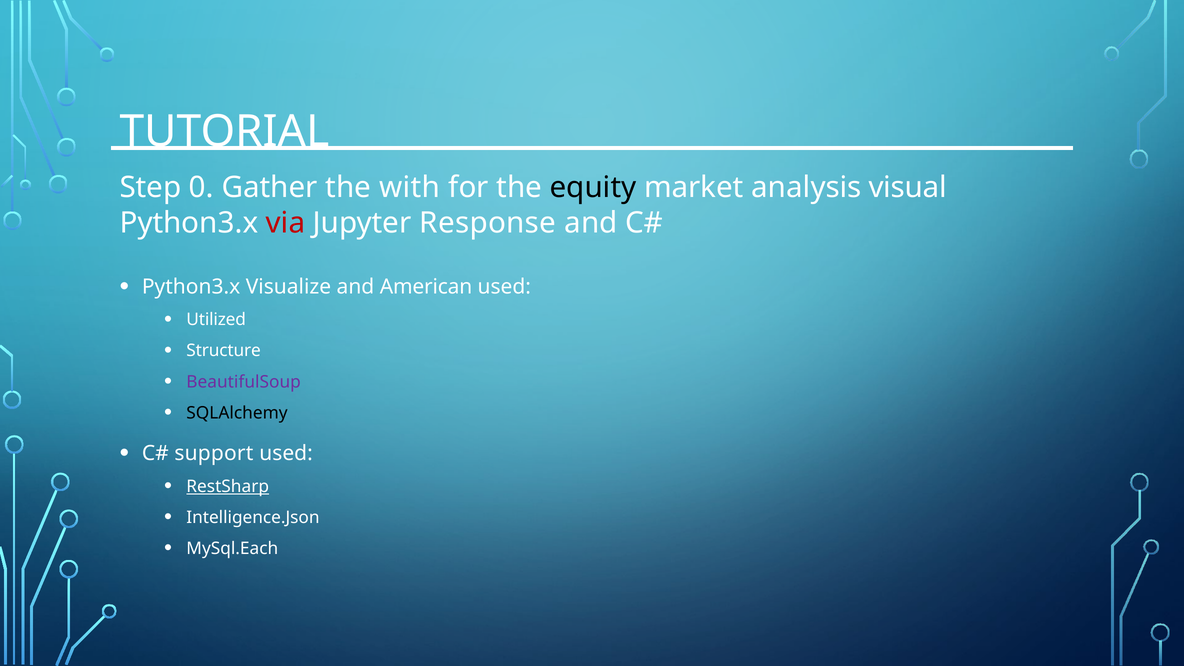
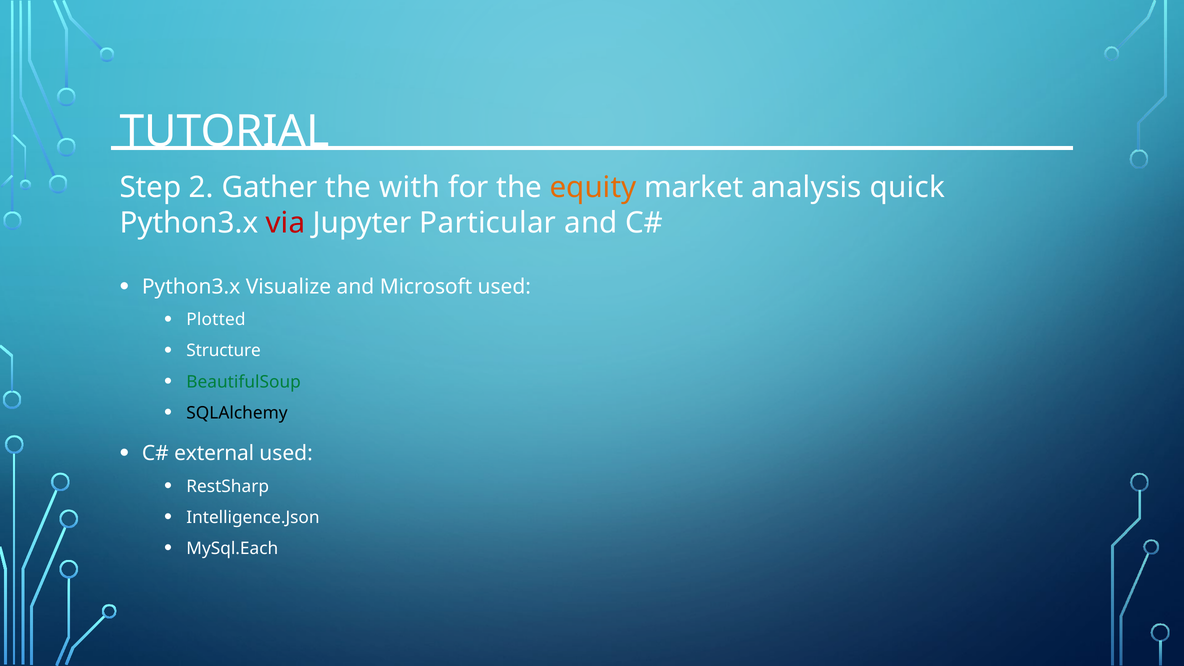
0: 0 -> 2 (201, 187)
equity colour: black -> orange (593, 187)
visual: visual -> quick (907, 187)
Response: Response -> Particular (488, 223)
American: American -> Microsoft (426, 287)
Utilized: Utilized -> Plotted (216, 320)
BeautifulSoup colour: purple -> green (244, 382)
support: support -> external (214, 453)
RestSharp underline: present -> none (228, 486)
